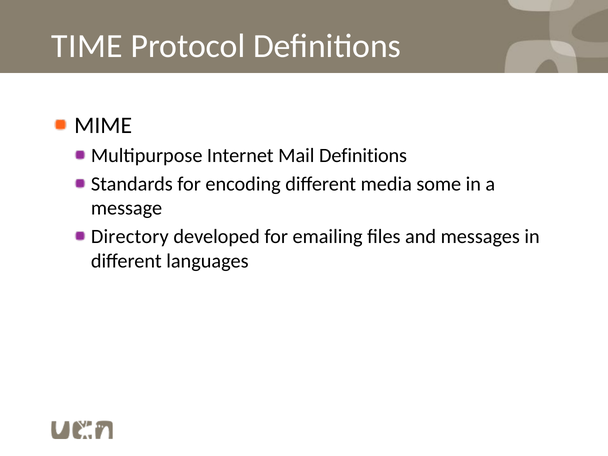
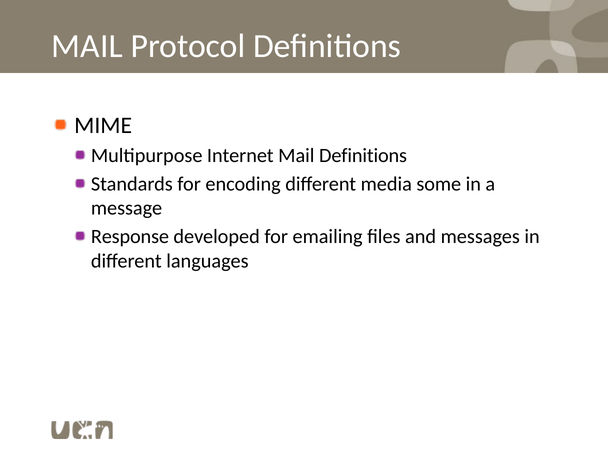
TIME: TIME -> MAIL (87, 46)
Directory: Directory -> Response (130, 237)
